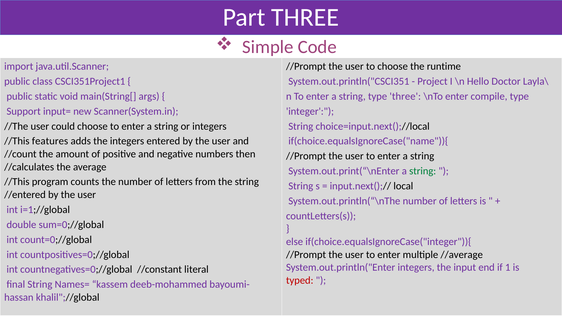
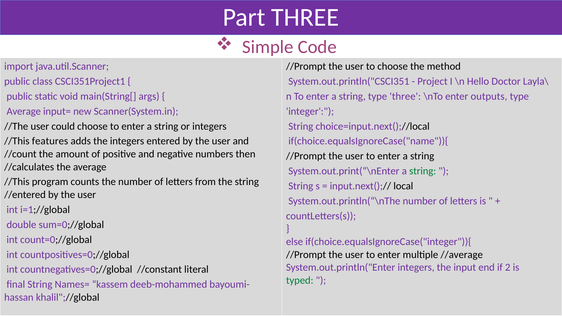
runtime: runtime -> method (444, 66)
compile: compile -> outputs (489, 96)
Support: Support -> Average (24, 111)
1: 1 -> 2 (508, 268)
typed colour: red -> green (300, 280)
